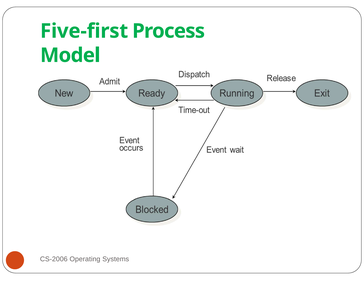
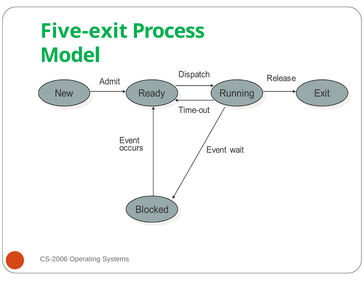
Five-first: Five-first -> Five-exit (84, 31)
